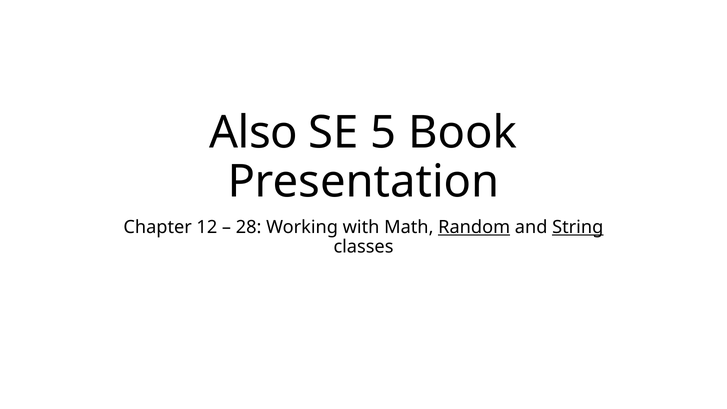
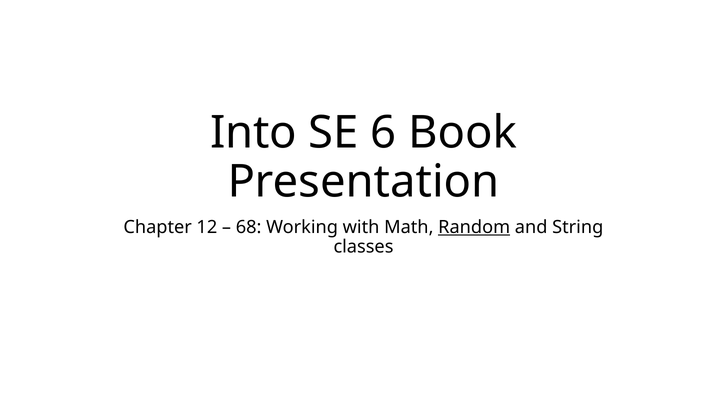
Also: Also -> Into (253, 133)
5: 5 -> 6 (383, 133)
28: 28 -> 68 (249, 227)
String underline: present -> none (578, 227)
